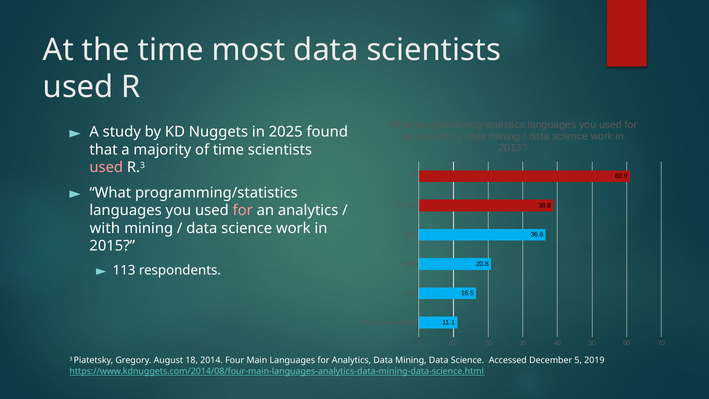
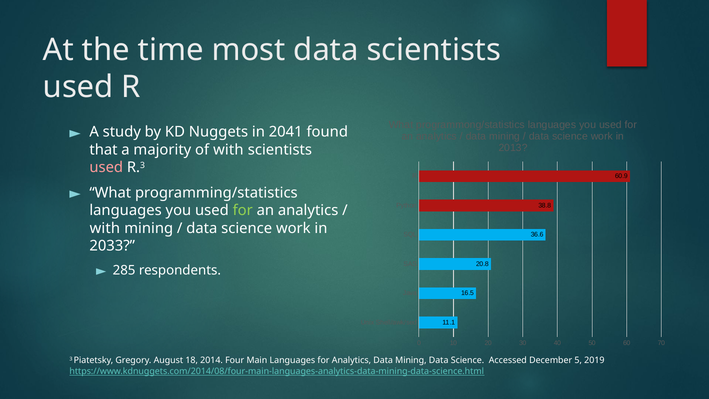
2025: 2025 -> 2041 (286, 132)
of time: time -> with (228, 150)
for colour: pink -> light green (243, 210)
2015: 2015 -> 2033 (112, 246)
113: 113 -> 285 (124, 270)
